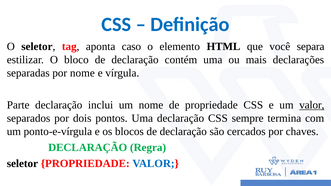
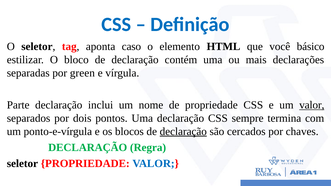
separa: separa -> básico (311, 47)
por nome: nome -> green (82, 73)
declaração underline: none -> present (183, 132)
